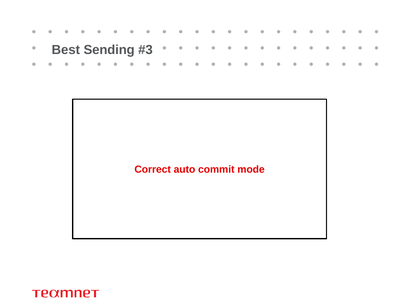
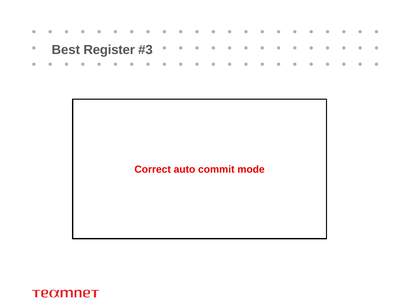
Sending: Sending -> Register (109, 50)
